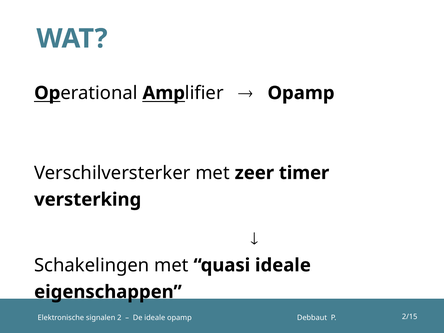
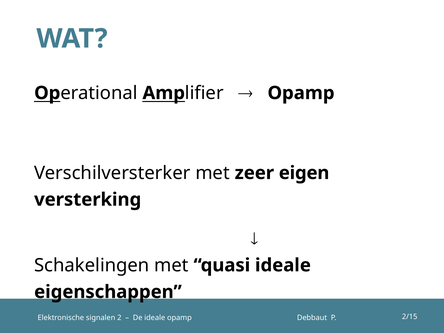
timer: timer -> eigen (304, 173)
